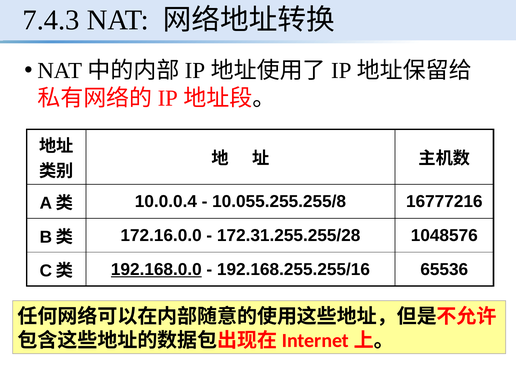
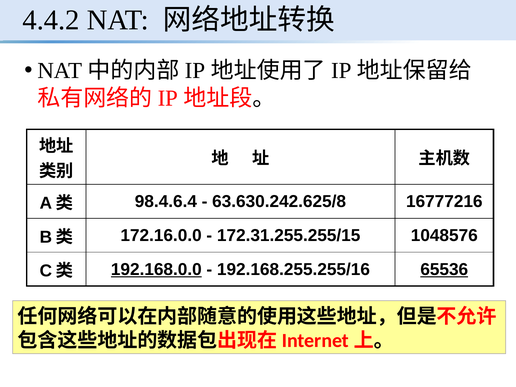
7.4.3: 7.4.3 -> 4.4.2 (51, 20)
10.0.0.4: 10.0.0.4 -> 98.4.6.4 (166, 202)
10.055.255.255/8: 10.055.255.255/8 -> 63.630.242.625/8 (279, 202)
172.31.255.255/28: 172.31.255.255/28 -> 172.31.255.255/15 (289, 236)
65536 underline: none -> present (444, 269)
